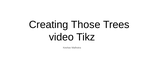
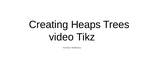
Those: Those -> Heaps (86, 25)
